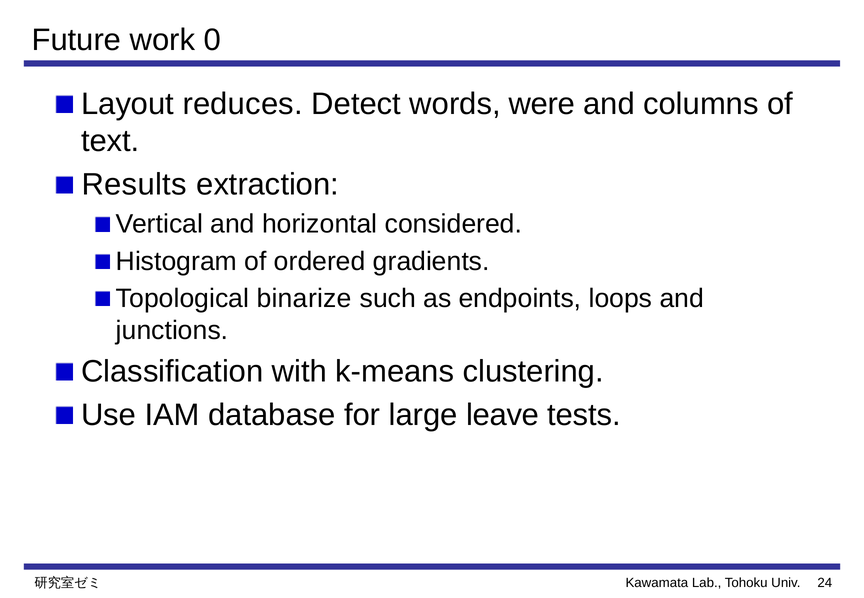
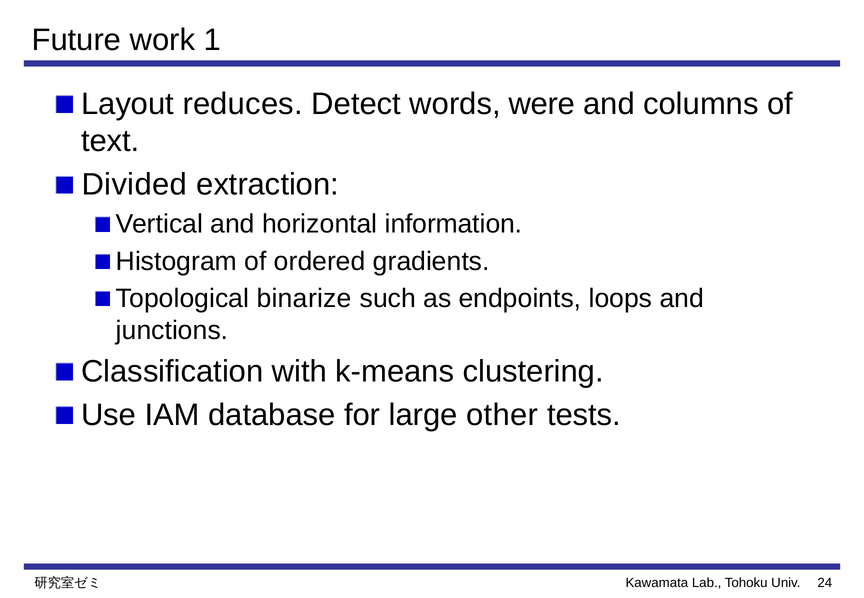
0: 0 -> 1 (212, 40)
Results: Results -> Divided (134, 185)
considered: considered -> information (453, 224)
leave: leave -> other (502, 415)
